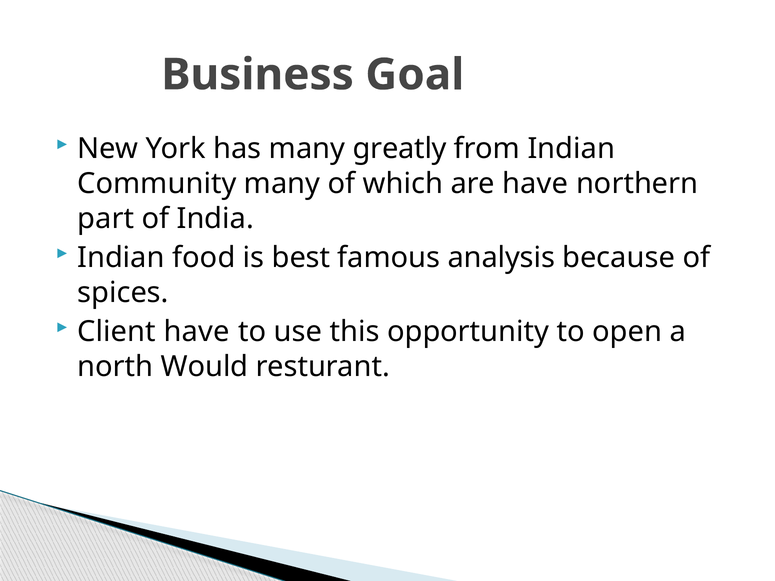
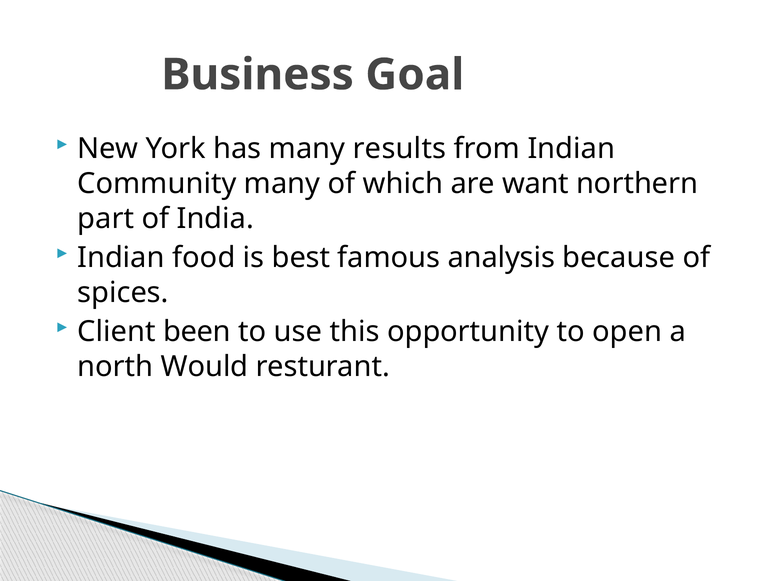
greatly: greatly -> results (399, 149)
are have: have -> want (536, 184)
Client have: have -> been (197, 332)
